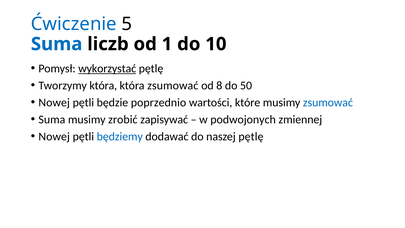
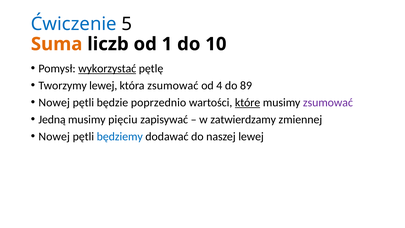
Suma colour: blue -> orange (57, 44)
Tworzymy która: która -> lewej (103, 85)
8: 8 -> 4 (219, 85)
50: 50 -> 89 (246, 85)
które underline: none -> present (248, 102)
zsumować colour: blue -> purple (328, 102)
Suma: Suma -> Jedną (52, 119)
zrobić: zrobić -> pięciu (123, 119)
podwojonych: podwojonych -> zatwierdzamy (243, 119)
naszej pętlę: pętlę -> lewej (251, 136)
